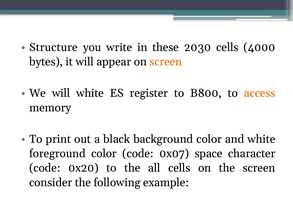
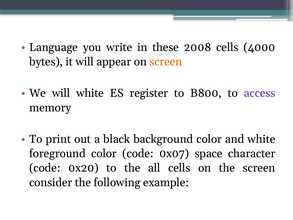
Structure: Structure -> Language (54, 47)
2030: 2030 -> 2008 (198, 47)
access colour: orange -> purple (260, 93)
